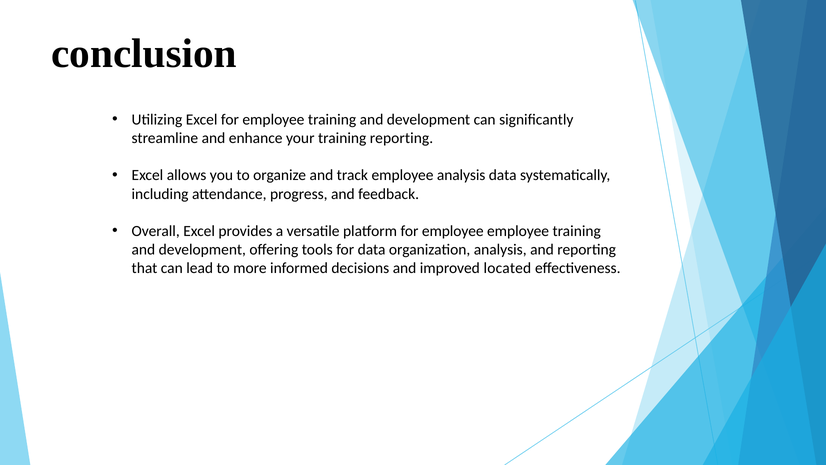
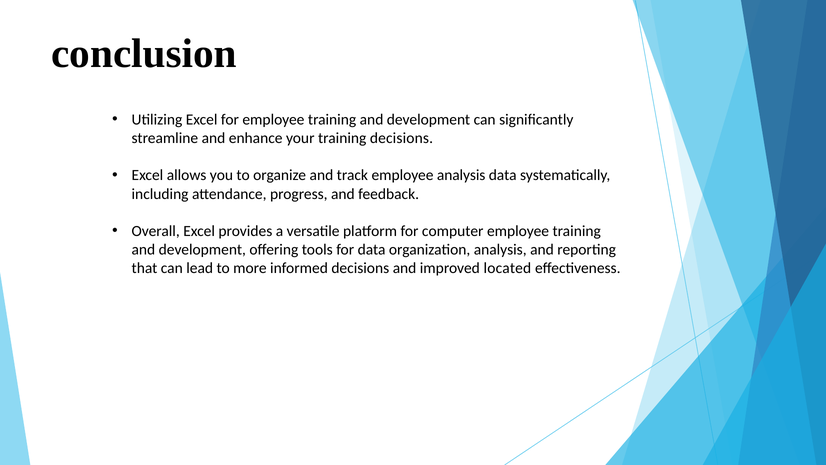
training reporting: reporting -> decisions (401, 138)
platform for employee: employee -> computer (453, 231)
